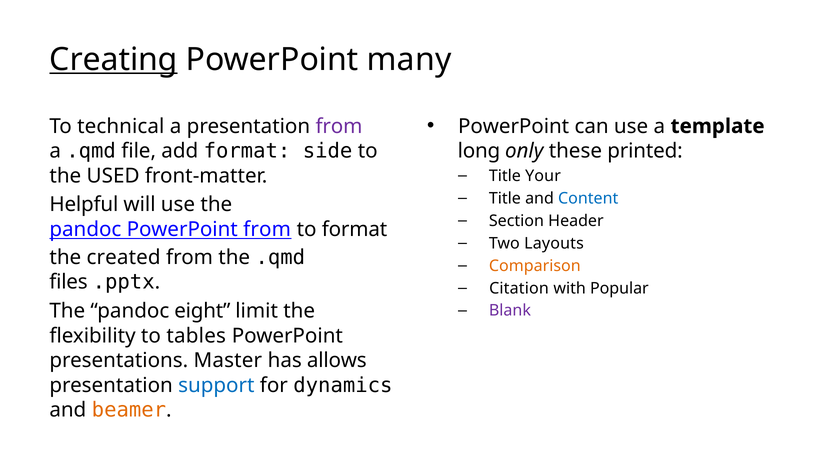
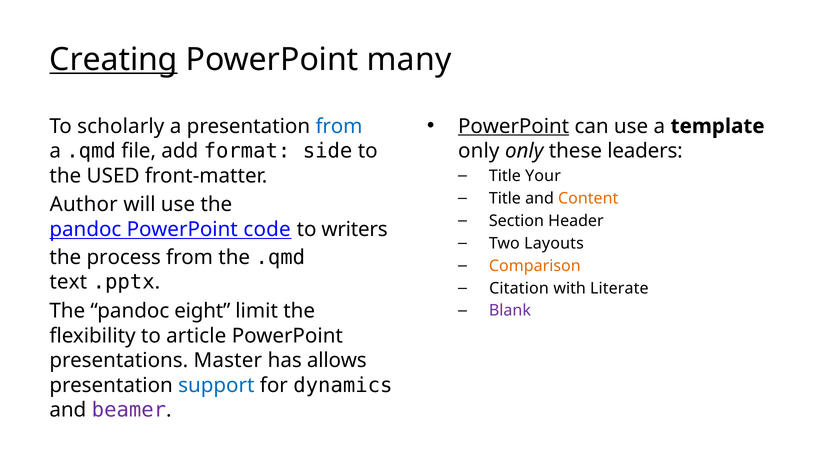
PowerPoint underline: none -> present (514, 126)
technical: technical -> scholarly (121, 126)
from colour: purple -> blue (339, 126)
long: long -> only (479, 151)
printed: printed -> leaders (645, 151)
Content colour: blue -> orange (588, 198)
Helpful: Helpful -> Author (84, 204)
PowerPoint from: from -> code (267, 229)
to format: format -> writers (355, 229)
created: created -> process (124, 257)
files: files -> text (68, 282)
Popular: Popular -> Literate (619, 288)
tables: tables -> article (196, 335)
beamer colour: orange -> purple (129, 410)
